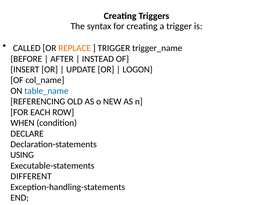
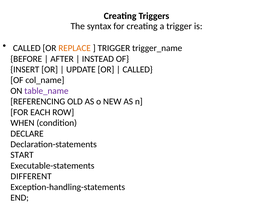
LOGON: LOGON -> CALLED (138, 69)
table_name colour: blue -> purple (46, 91)
USING: USING -> START (22, 155)
